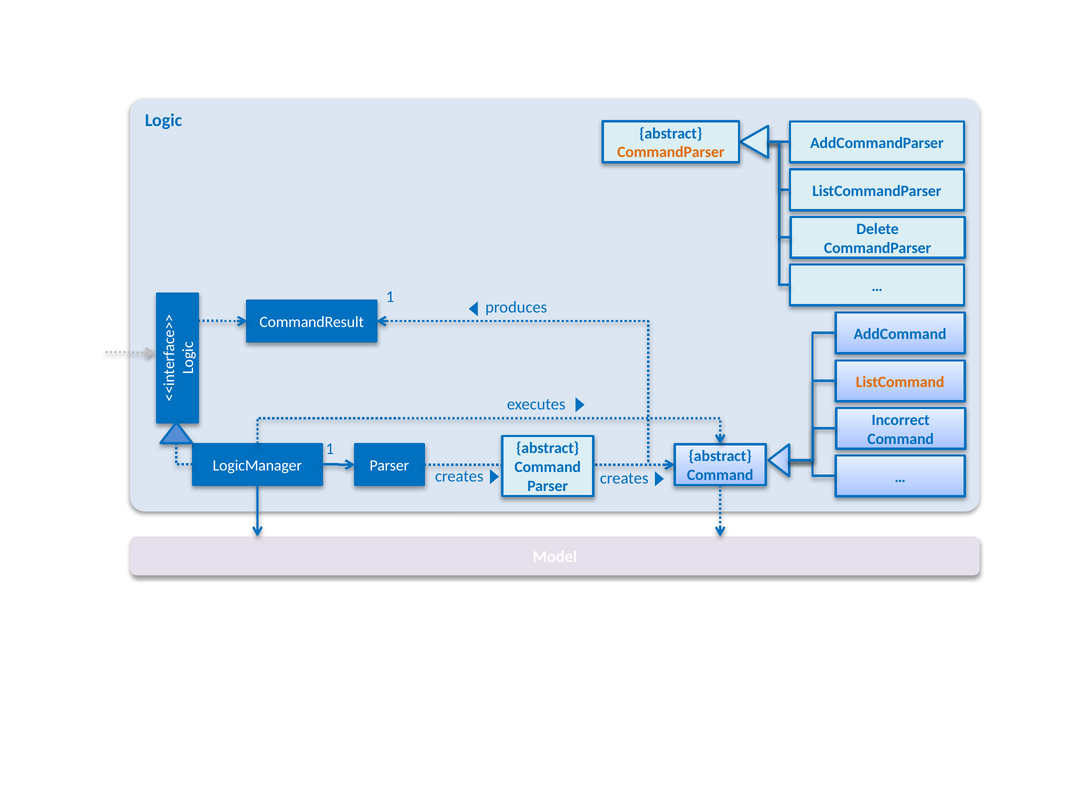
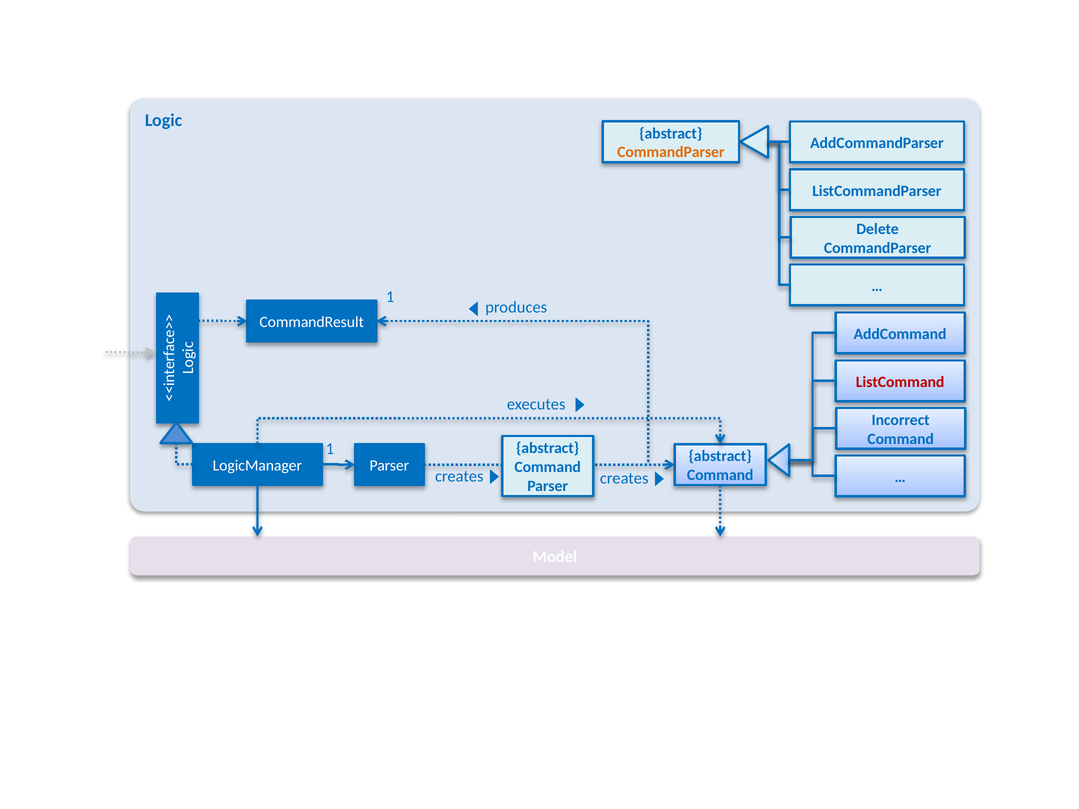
ListCommand colour: orange -> red (900, 382)
